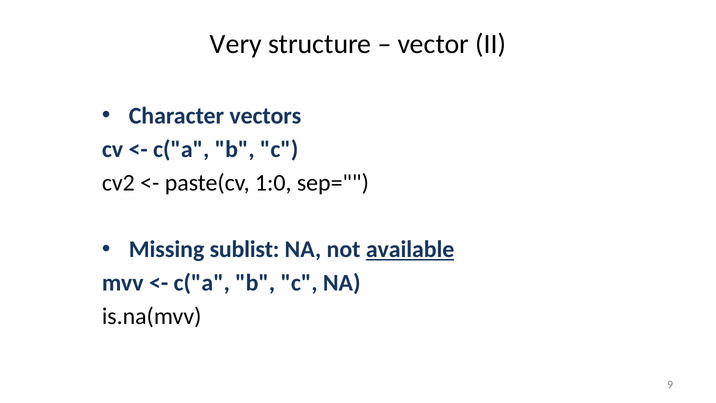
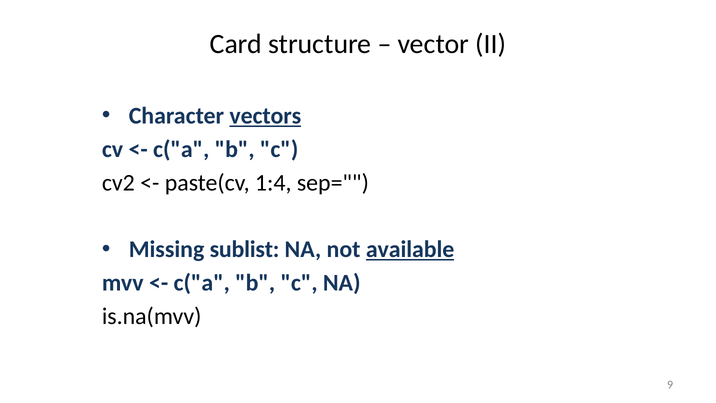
Very: Very -> Card (236, 44)
vectors underline: none -> present (265, 116)
1:0: 1:0 -> 1:4 (273, 183)
